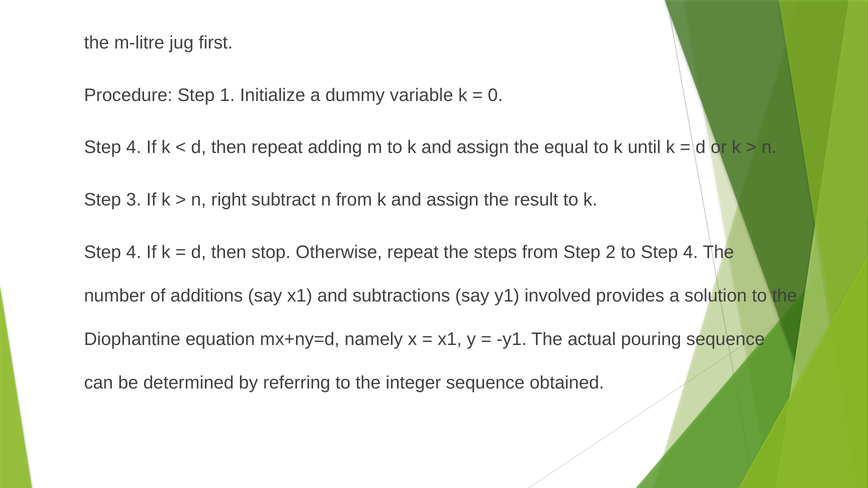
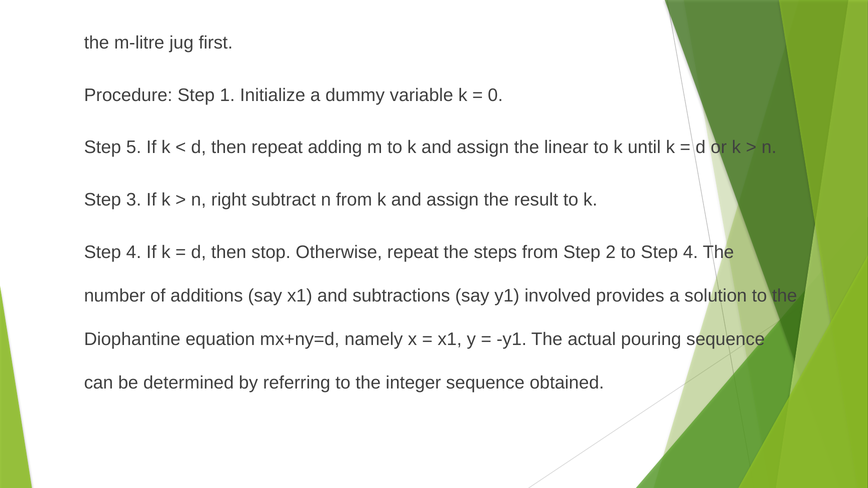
4: 4 -> 5 (134, 148)
equal: equal -> linear (566, 148)
